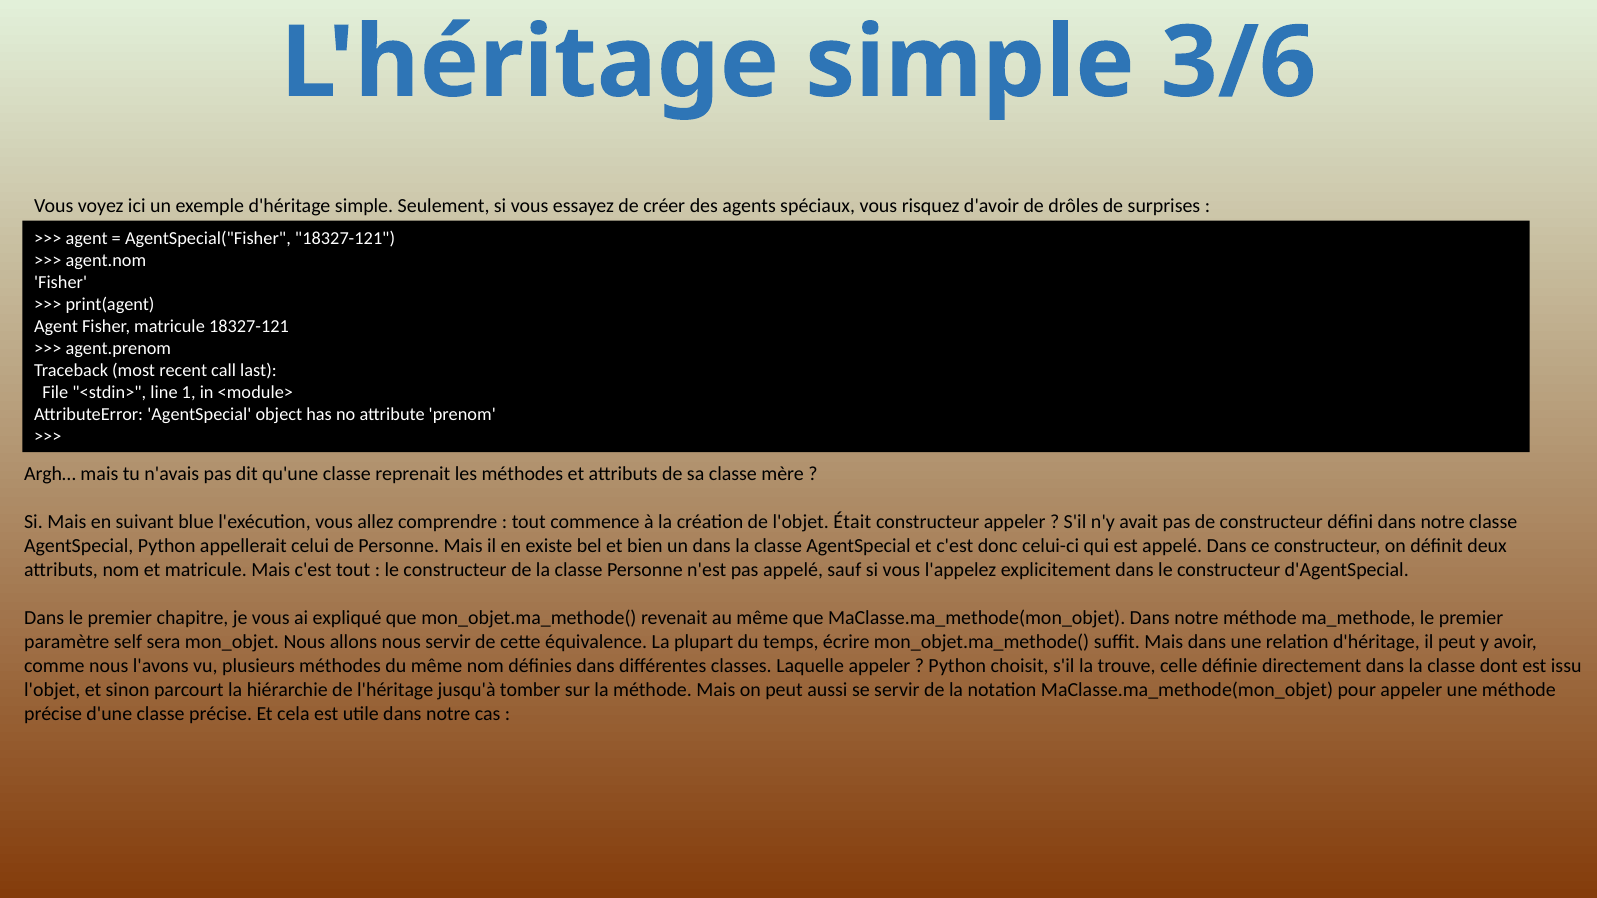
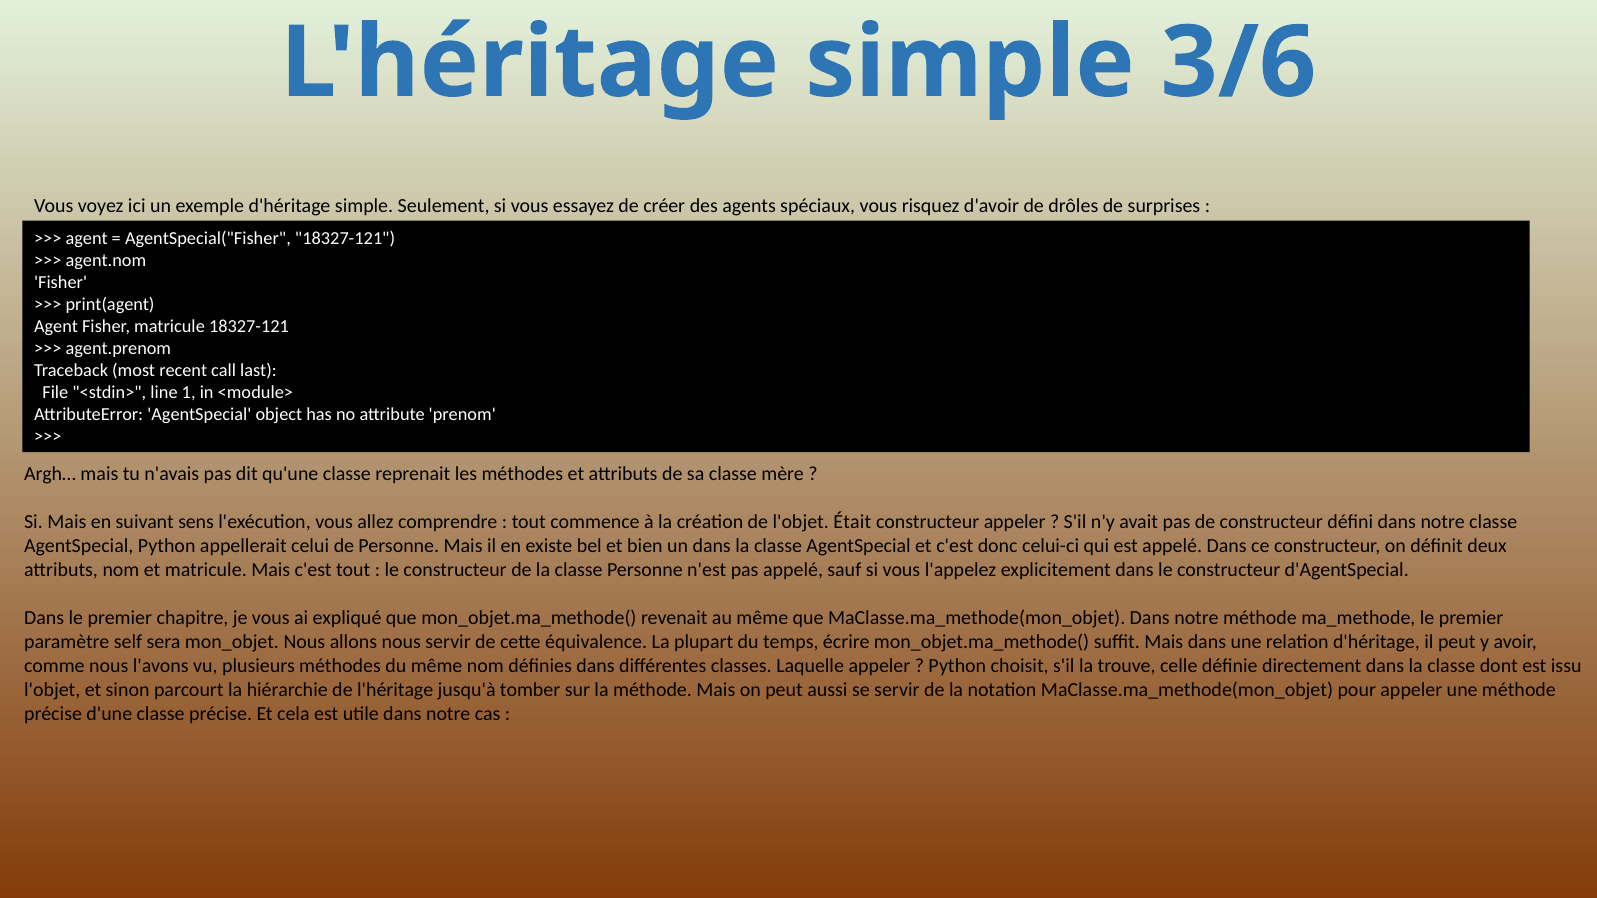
blue: blue -> sens (196, 522)
